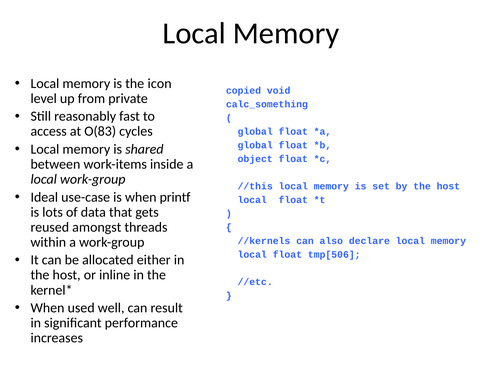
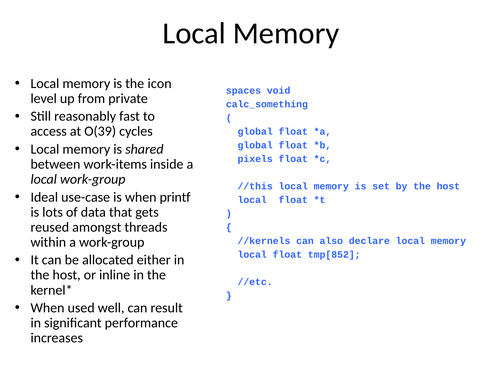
copied: copied -> spaces (244, 90)
O(83: O(83 -> O(39 (100, 131)
object: object -> pixels (255, 159)
tmp[506: tmp[506 -> tmp[852 (334, 254)
